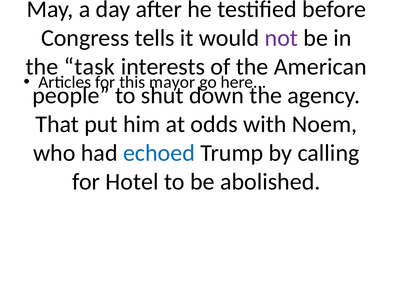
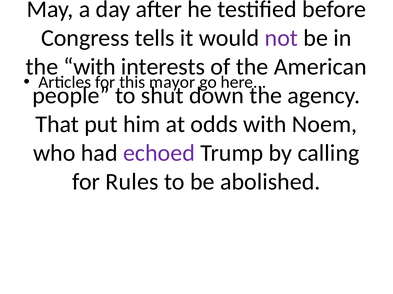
the task: task -> with (90, 67)
echoed colour: blue -> purple (159, 153)
Hotel: Hotel -> Rules (132, 182)
